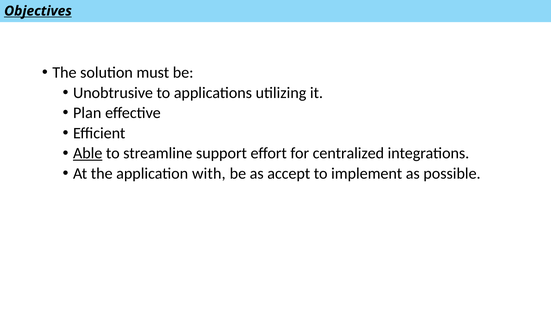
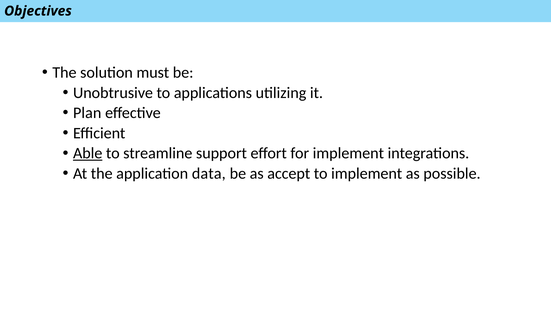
Objectives underline: present -> none (38, 11)
for centralized: centralized -> implement (348, 153)
with: with -> data (209, 173)
